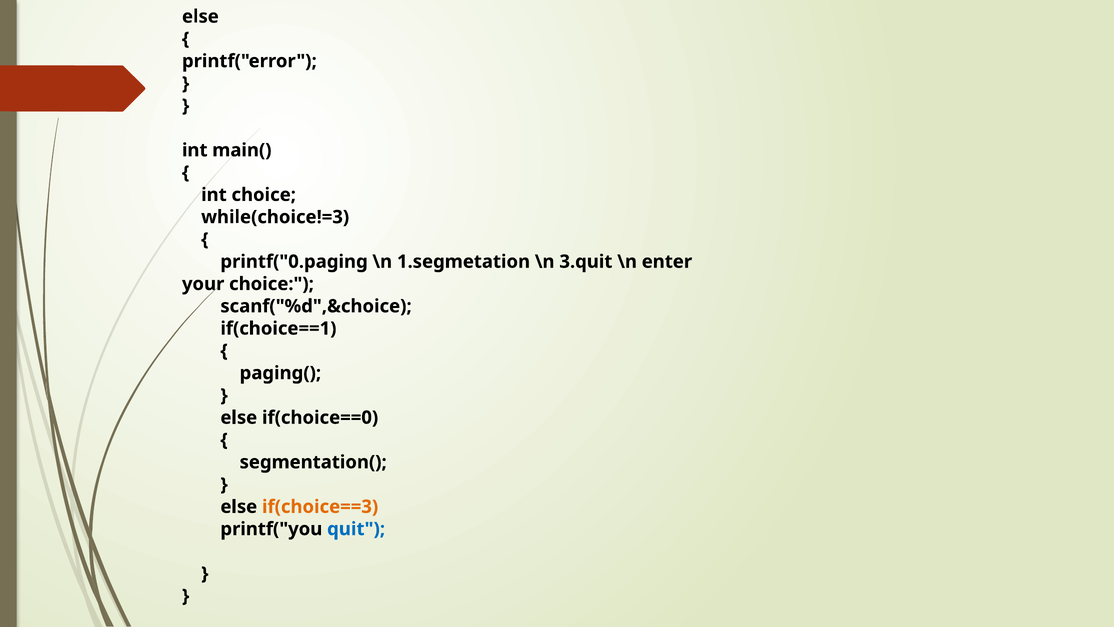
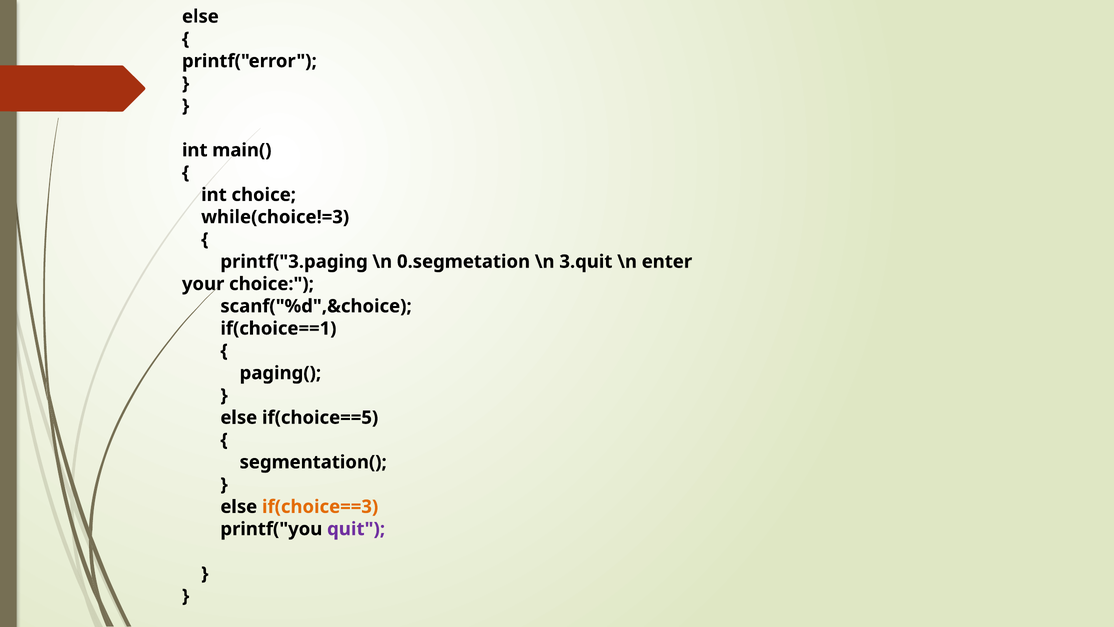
printf("0.paging: printf("0.paging -> printf("3.paging (294, 261)
1.segmetation: 1.segmetation -> 0.segmetation (464, 261)
if(choice==0: if(choice==0 -> if(choice==5 (320, 417)
quit colour: blue -> purple (356, 529)
